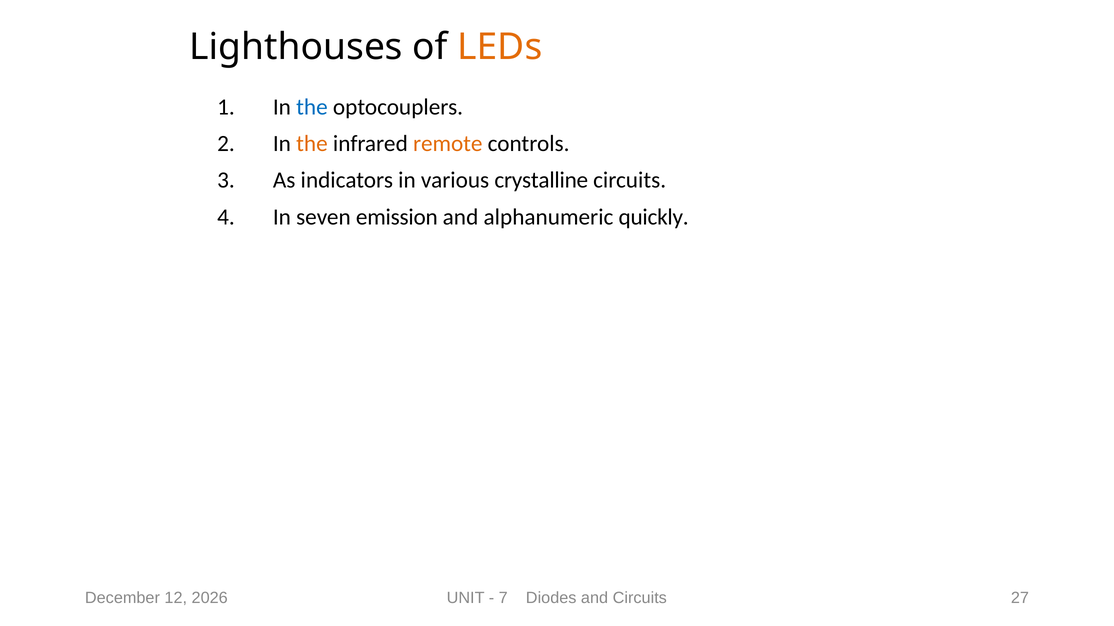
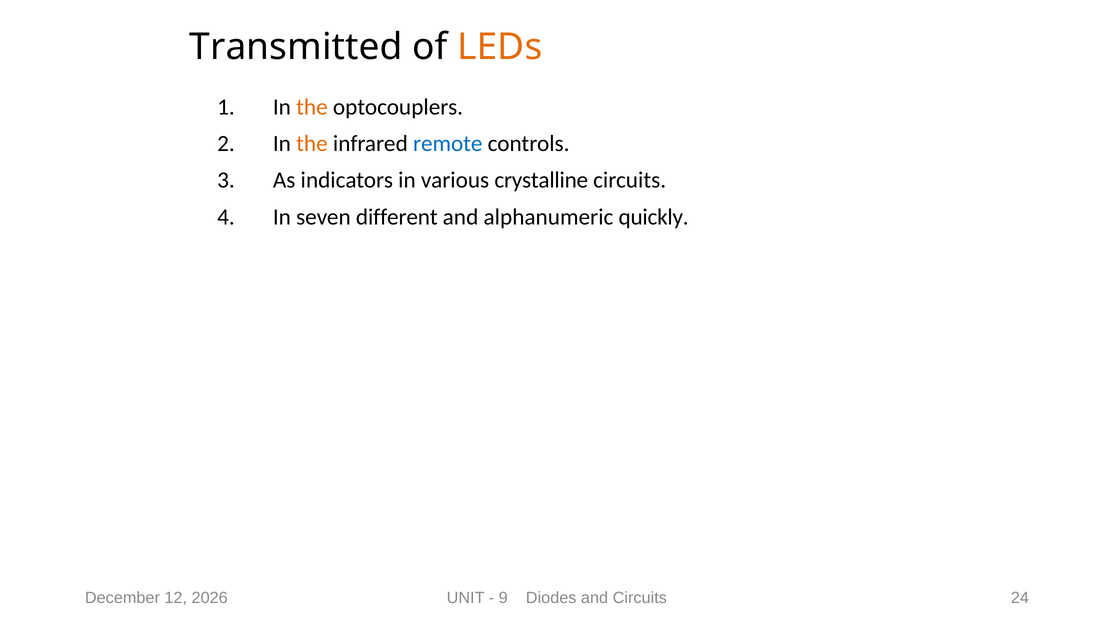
Lighthouses: Lighthouses -> Transmitted (296, 47)
the colour: blue -> orange (312, 107)
remote colour: orange -> blue (448, 144)
emission: emission -> different (397, 217)
7: 7 -> 9 (503, 599)
27: 27 -> 24 (1020, 599)
